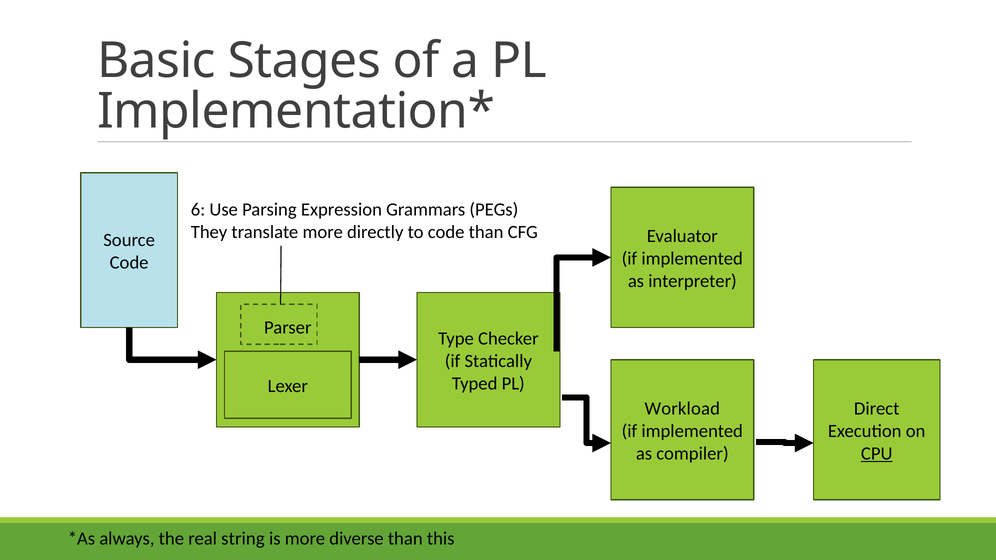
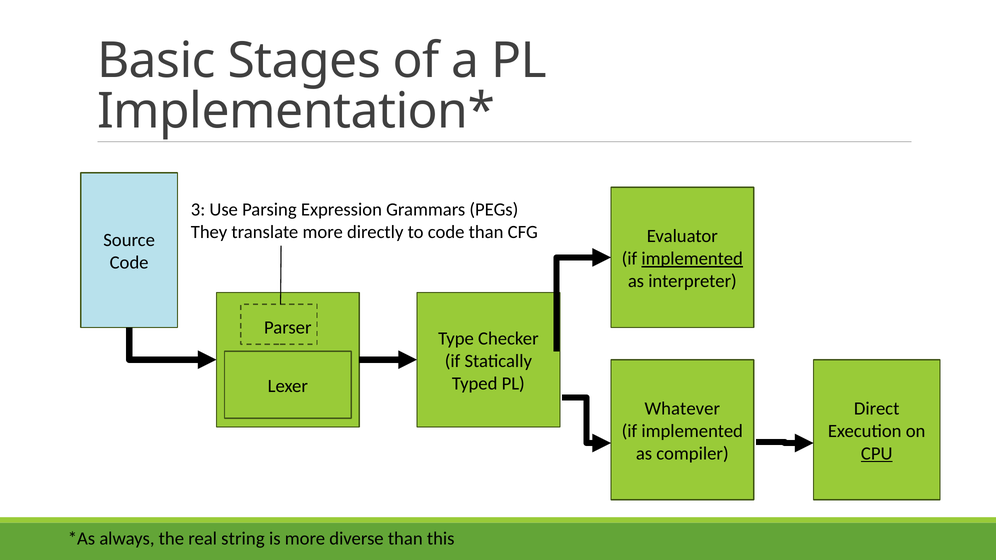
6: 6 -> 3 (198, 210)
implemented underline: none -> present (692, 259)
Workload: Workload -> Whatever (682, 409)
